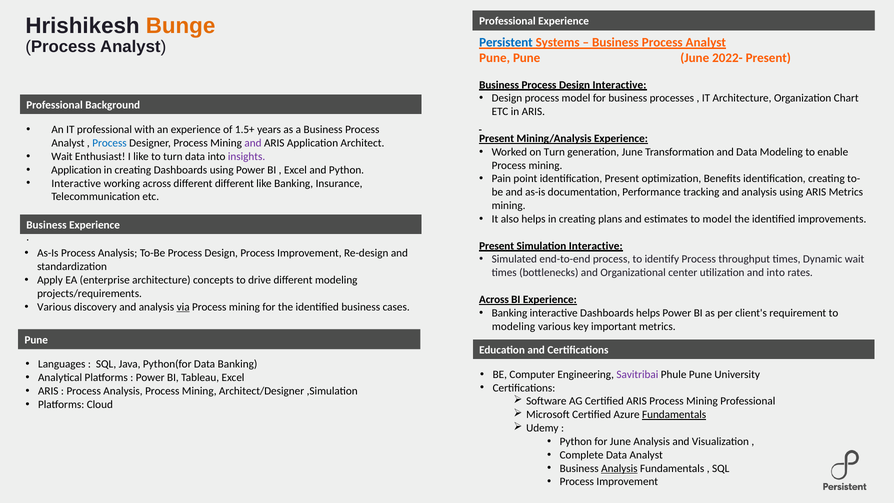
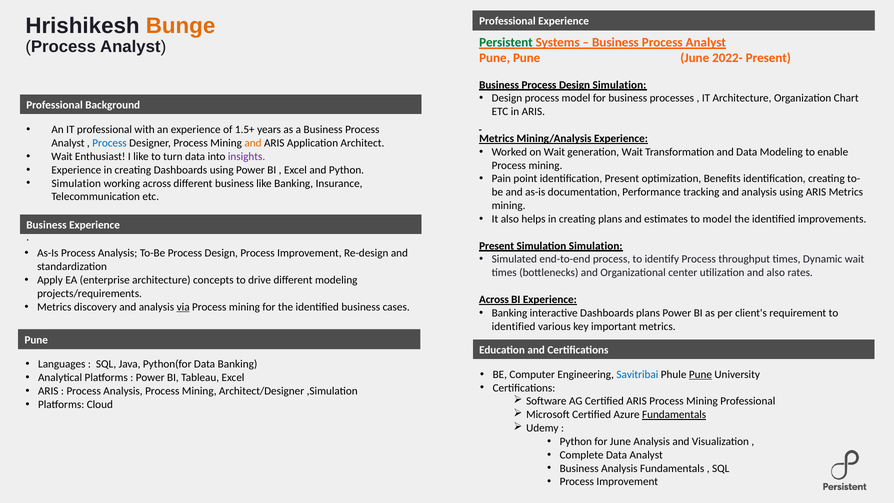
Persistent colour: blue -> green (506, 43)
Design Interactive: Interactive -> Simulation (619, 85)
Present: Present -> Metrics (497, 139)
and colour: purple -> orange (253, 143)
on Turn: Turn -> Wait (554, 152)
generation June: June -> Wait (632, 152)
Application: Application -> Experience (76, 170)
Interactive: Interactive -> Simulation (76, 183)
different different: different -> business (234, 183)
Simulation Interactive: Interactive -> Simulation (596, 246)
and into: into -> also (776, 273)
Various: Various -> Metrics (54, 307)
Dashboards helps: helps -> plans (648, 313)
modeling: modeling -> identified (514, 326)
Savitribai colour: purple -> blue (637, 374)
Pune underline: none -> present (700, 374)
Analysis underline: present -> none (619, 468)
